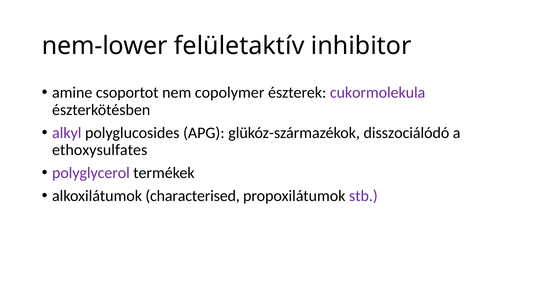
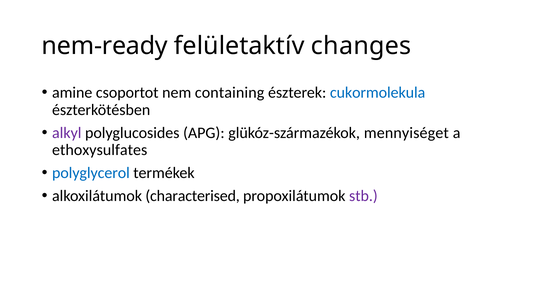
nem-lower: nem-lower -> nem-ready (105, 46)
inhibitor: inhibitor -> changes (361, 46)
copolymer: copolymer -> containing (230, 93)
cukormolekula colour: purple -> blue (378, 93)
disszociálódó: disszociálódó -> mennyiséget (406, 133)
polyglycerol colour: purple -> blue (91, 173)
